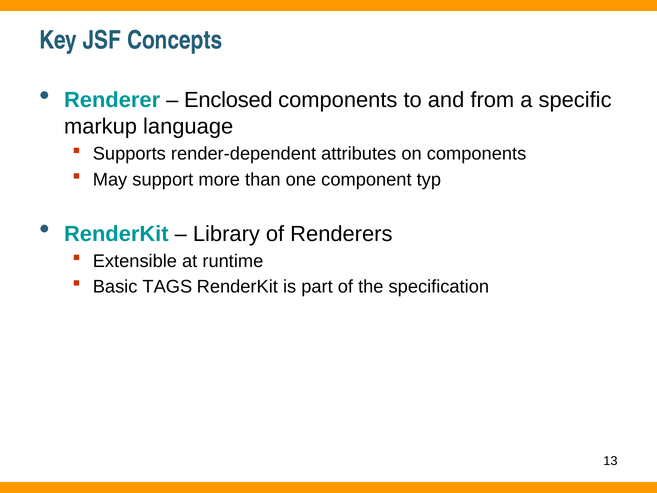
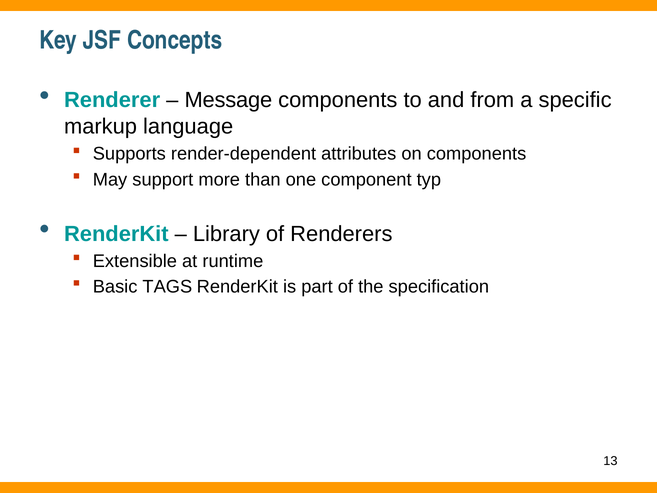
Enclosed: Enclosed -> Message (228, 100)
